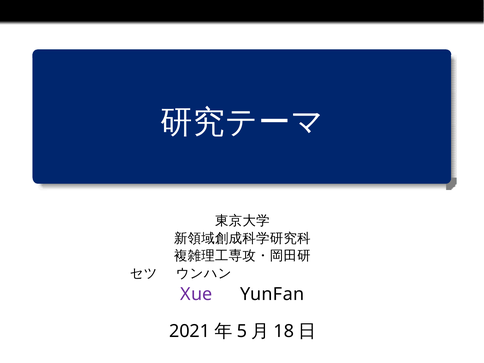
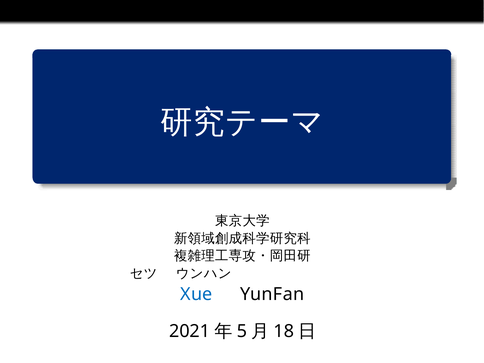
Xue colour: purple -> blue (196, 294)
